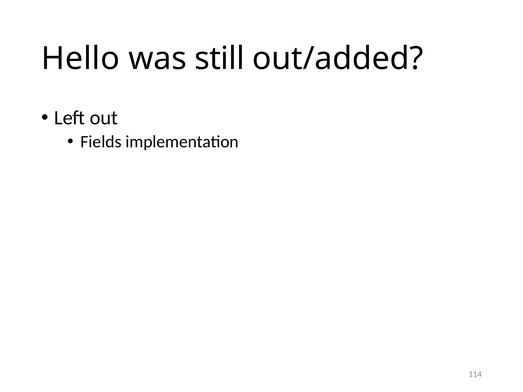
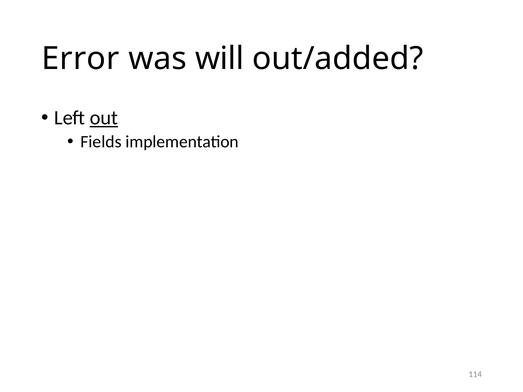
Hello: Hello -> Error (80, 59)
still: still -> will (220, 59)
out underline: none -> present (104, 118)
